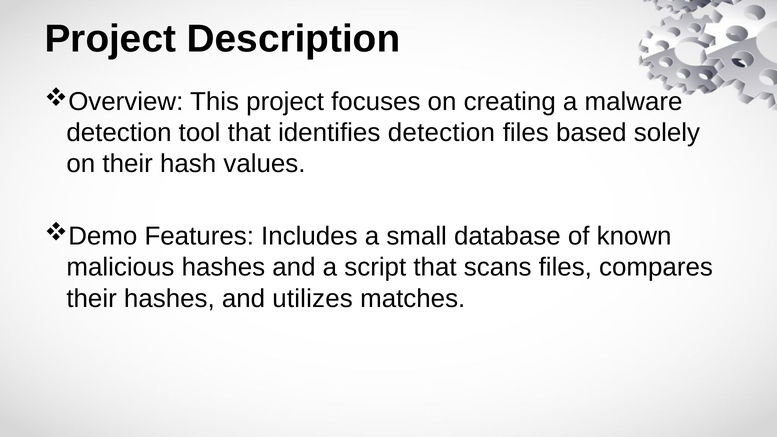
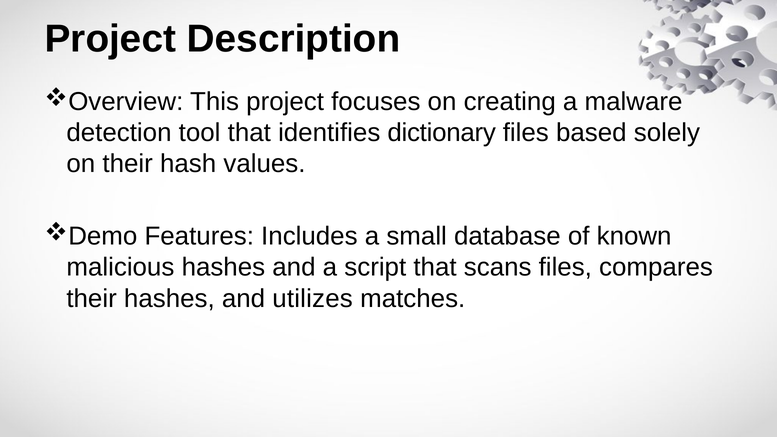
identifies detection: detection -> dictionary (442, 133)
